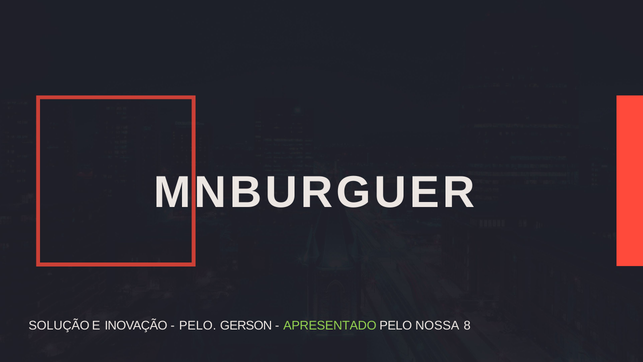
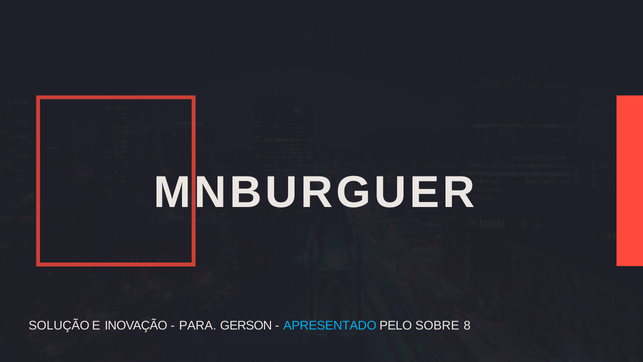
PELO: PELO -> PARA (198, 325)
APRESENTADO colour: light green -> light blue (330, 325)
NOSSA: NOSSA -> SOBRE (437, 325)
